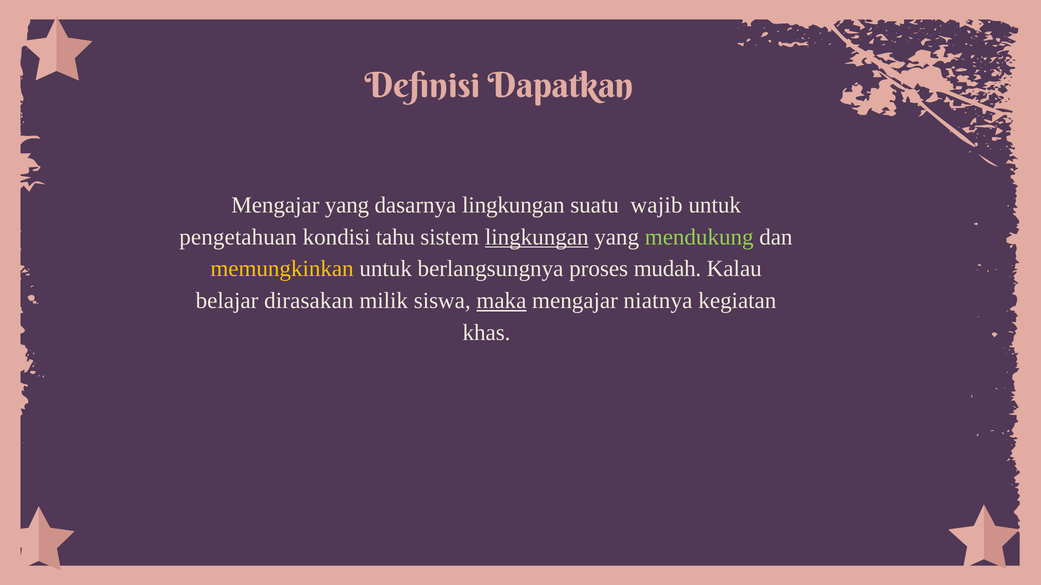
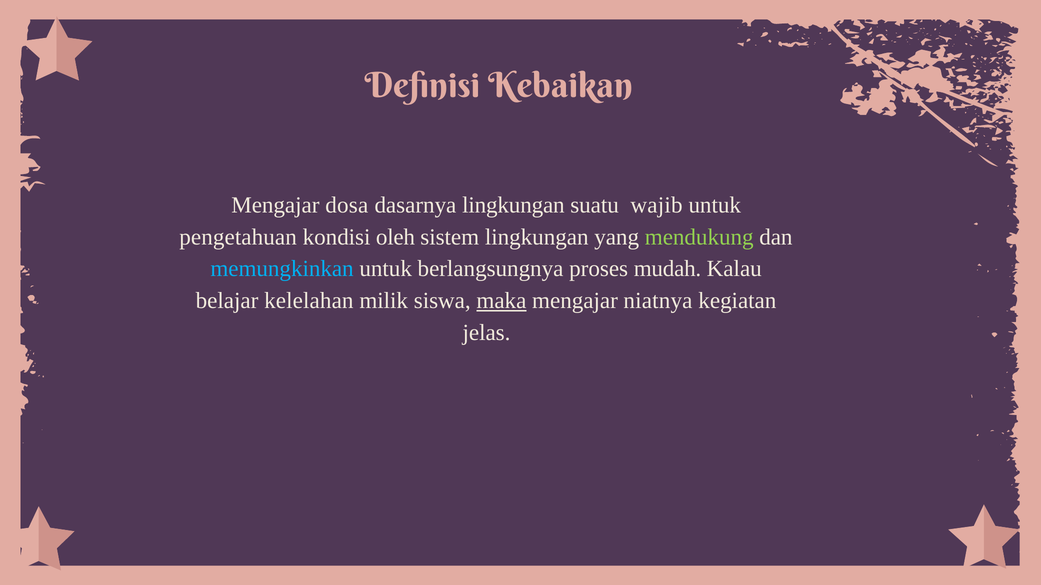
Dapatkan: Dapatkan -> Kebaikan (561, 86)
Mengajar yang: yang -> dosa (347, 205)
tahu: tahu -> oleh (395, 237)
lingkungan underline: present -> none (537, 237)
memungkinkan colour: yellow -> light blue (282, 269)
dirasakan: dirasakan -> kelelahan (309, 301)
khas: khas -> jelas (487, 333)
